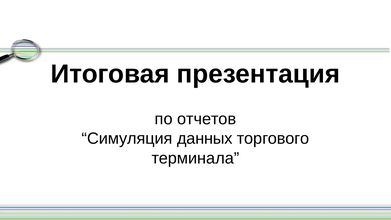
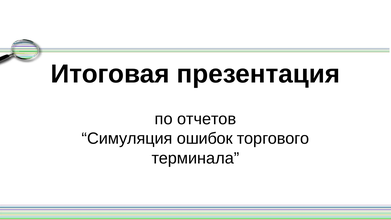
данных: данных -> ошибок (205, 139)
